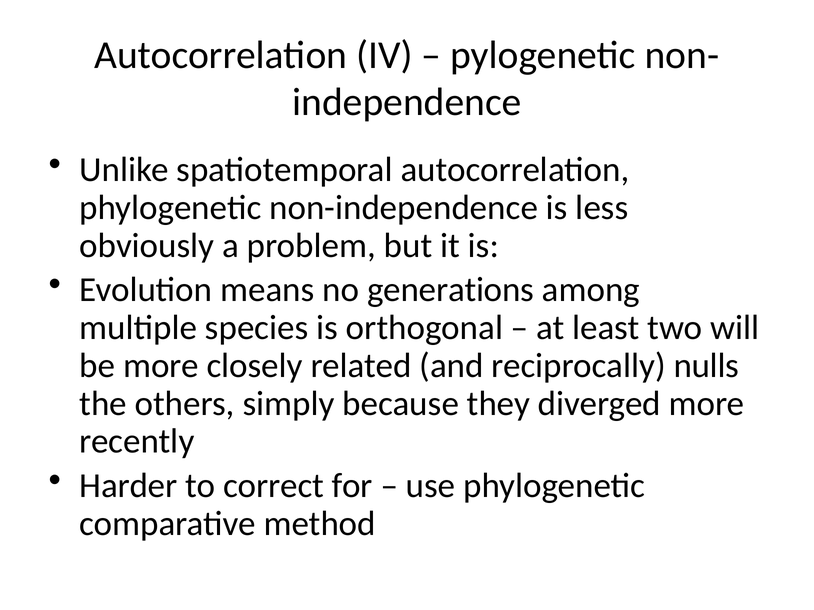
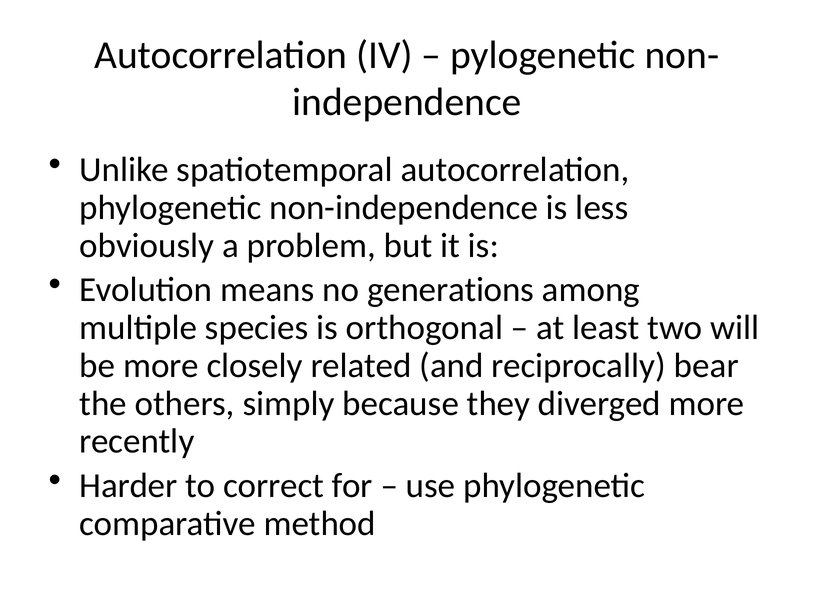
nulls: nulls -> bear (706, 366)
